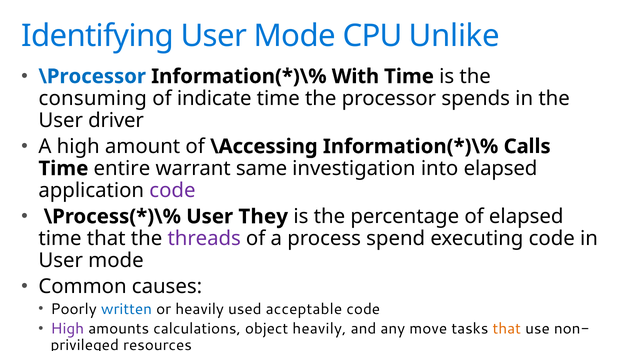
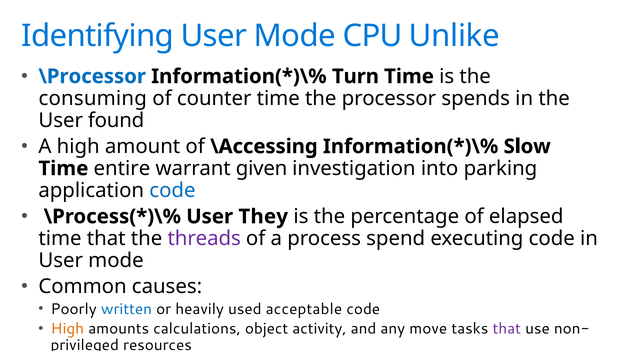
With: With -> Turn (355, 76)
indicate: indicate -> counter (214, 98)
driver: driver -> found (116, 120)
Calls: Calls -> Slow (527, 146)
same: same -> given (262, 168)
into elapsed: elapsed -> parking (500, 168)
code colour: purple -> blue (172, 190)
High colour: purple -> orange (67, 329)
object heavily: heavily -> activity (319, 329)
that colour: orange -> purple (507, 329)
